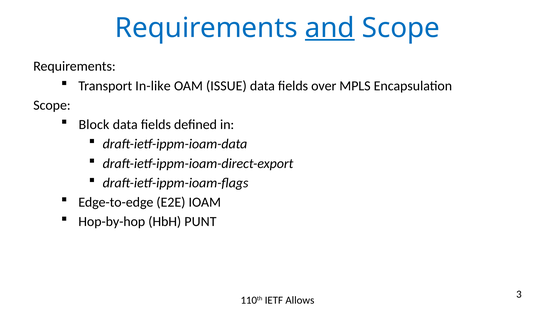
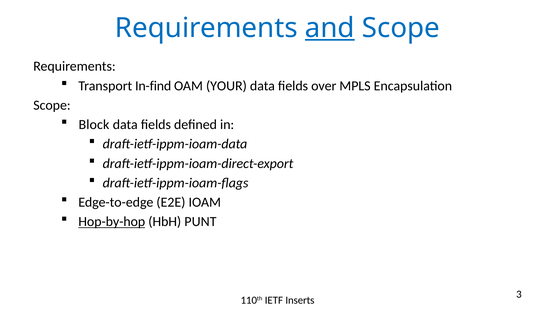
In-like: In-like -> In-find (153, 86)
ISSUE: ISSUE -> YOUR (226, 86)
Hop-by-hop underline: none -> present (112, 222)
Allows: Allows -> Inserts (300, 301)
